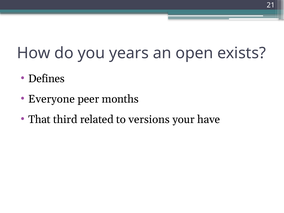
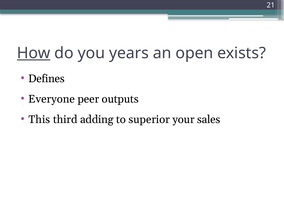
How underline: none -> present (34, 53)
months: months -> outputs (120, 99)
That: That -> This (39, 119)
related: related -> adding (97, 119)
versions: versions -> superior (149, 119)
have: have -> sales (209, 119)
